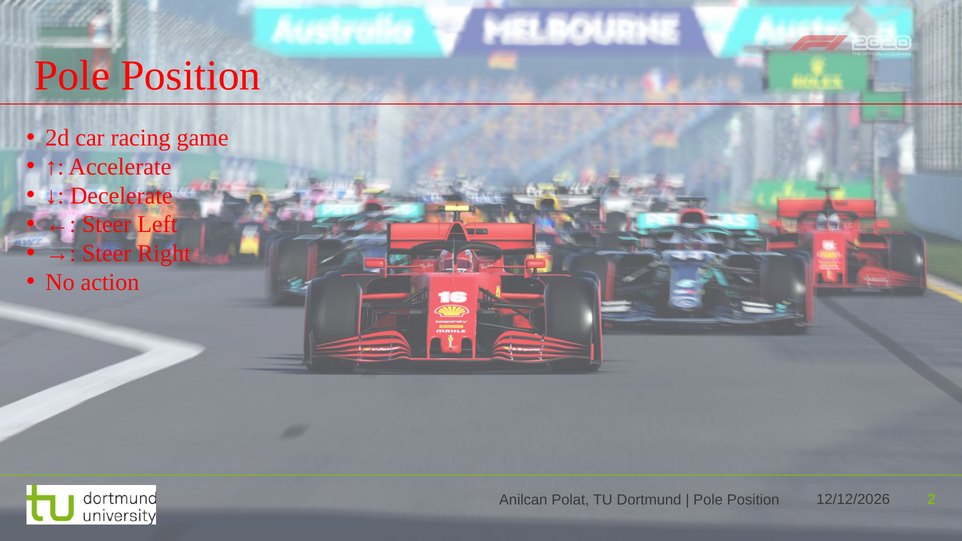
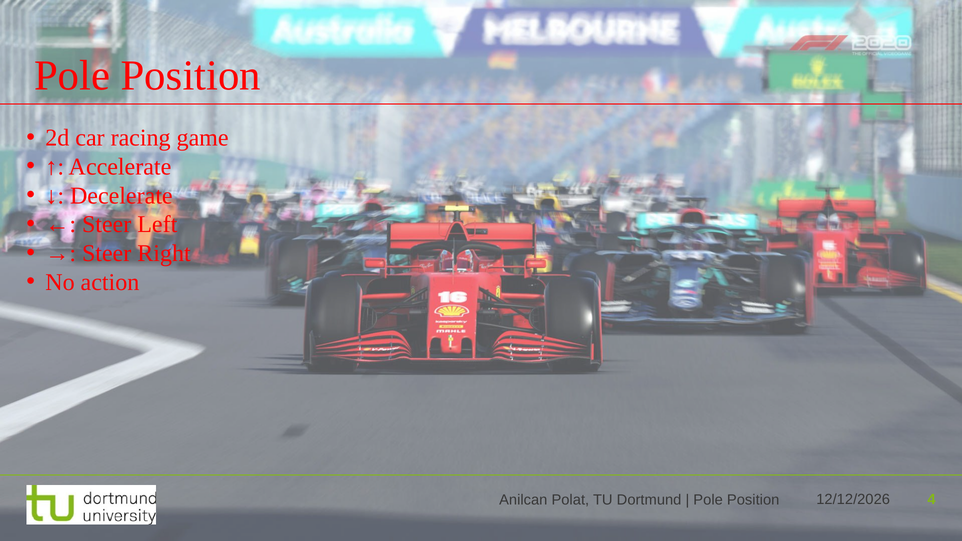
2: 2 -> 4 (932, 500)
